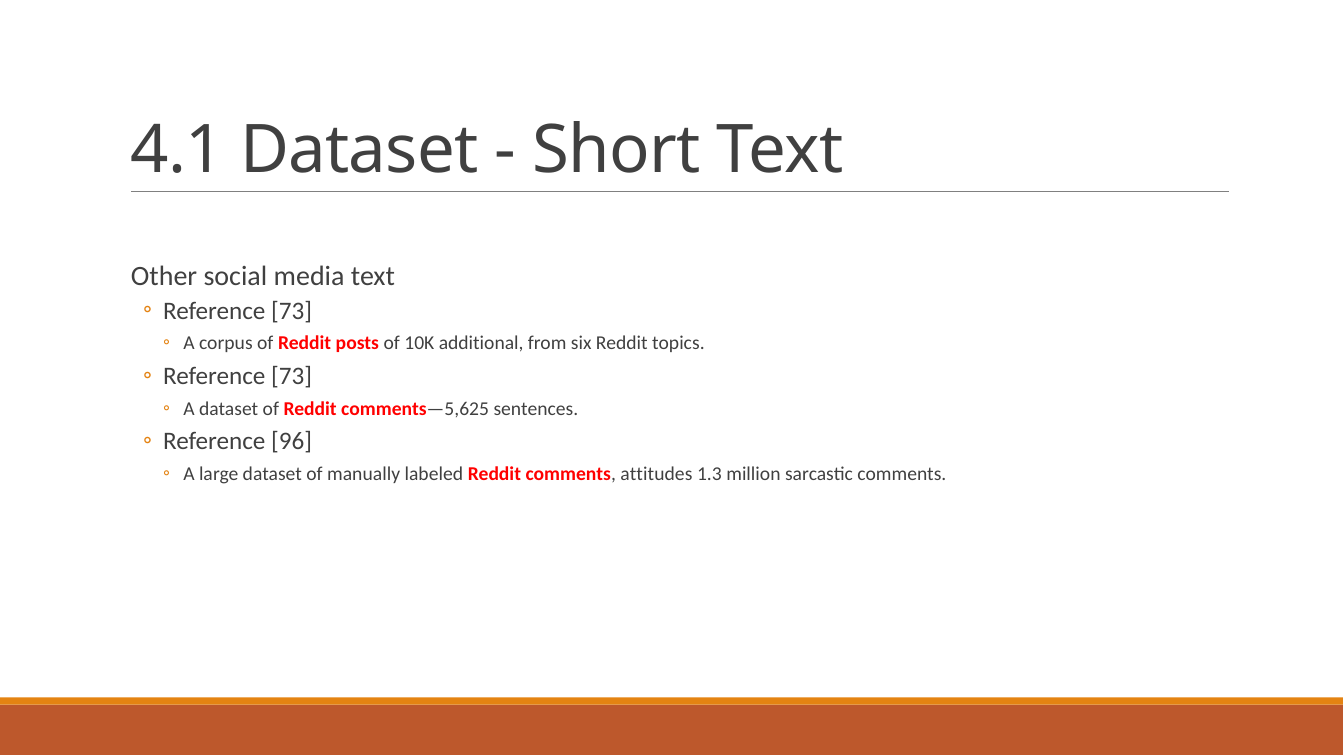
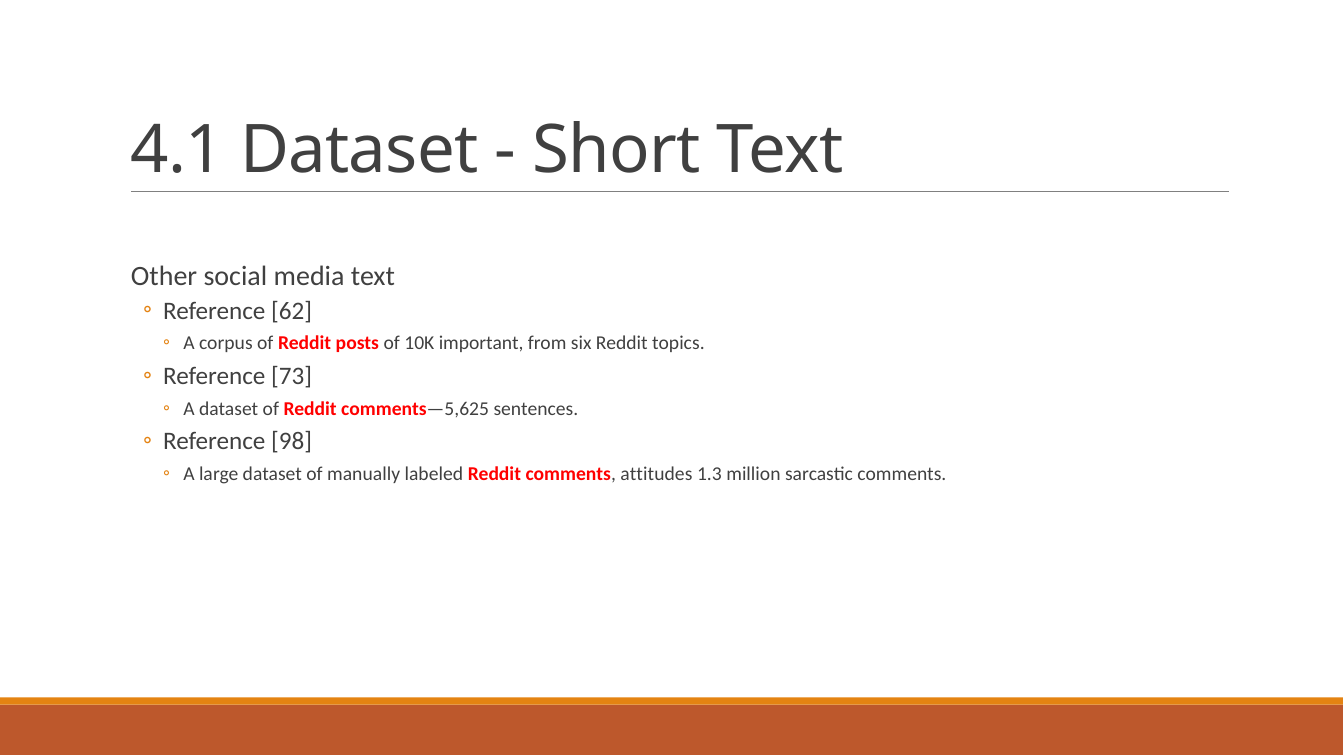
73: 73 -> 62 (292, 311)
additional: additional -> important (481, 344)
96: 96 -> 98 (292, 441)
